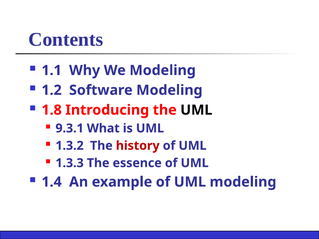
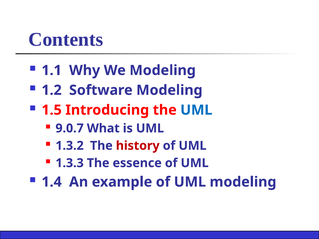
1.8: 1.8 -> 1.5 (52, 110)
UML colour: black -> blue (196, 110)
9.3.1: 9.3.1 -> 9.0.7 (70, 128)
